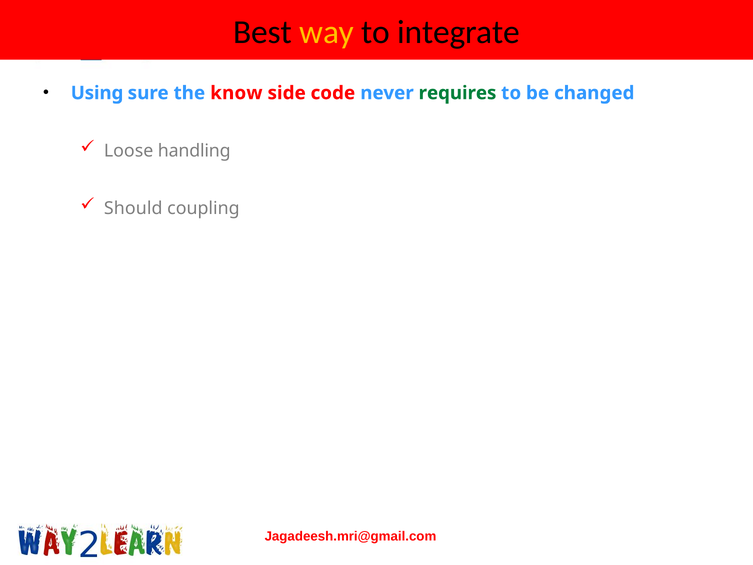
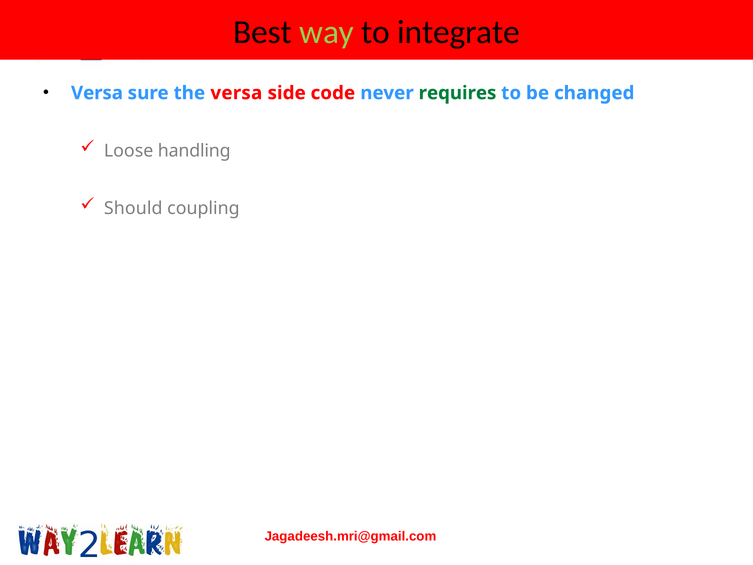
way colour: yellow -> light green (327, 32)
Using: Using -> Versa (97, 93)
the know: know -> versa (236, 93)
